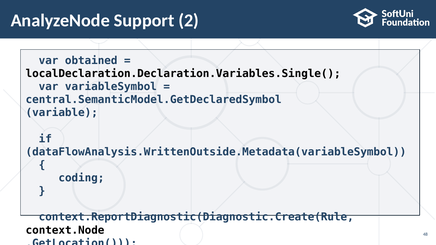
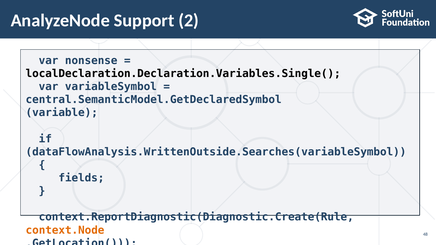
obtained: obtained -> nonsense (91, 61)
dataFlowAnalysis.WrittenOutside.Metadata(variableSymbol: dataFlowAnalysis.WrittenOutside.Metadata(variableSymbol -> dataFlowAnalysis.WrittenOutside.Searches(variableSymbol (216, 152)
coding: coding -> fields (81, 178)
context.Node colour: black -> orange (65, 230)
